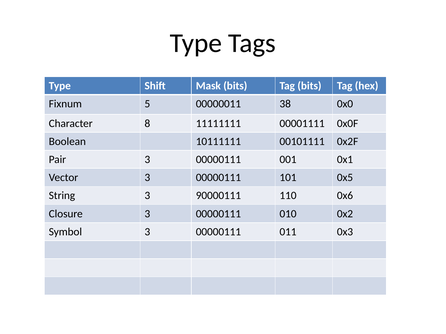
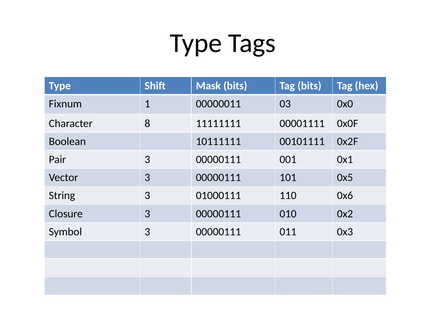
5: 5 -> 1 (147, 104)
38: 38 -> 03 (285, 104)
90000111: 90000111 -> 01000111 (218, 196)
